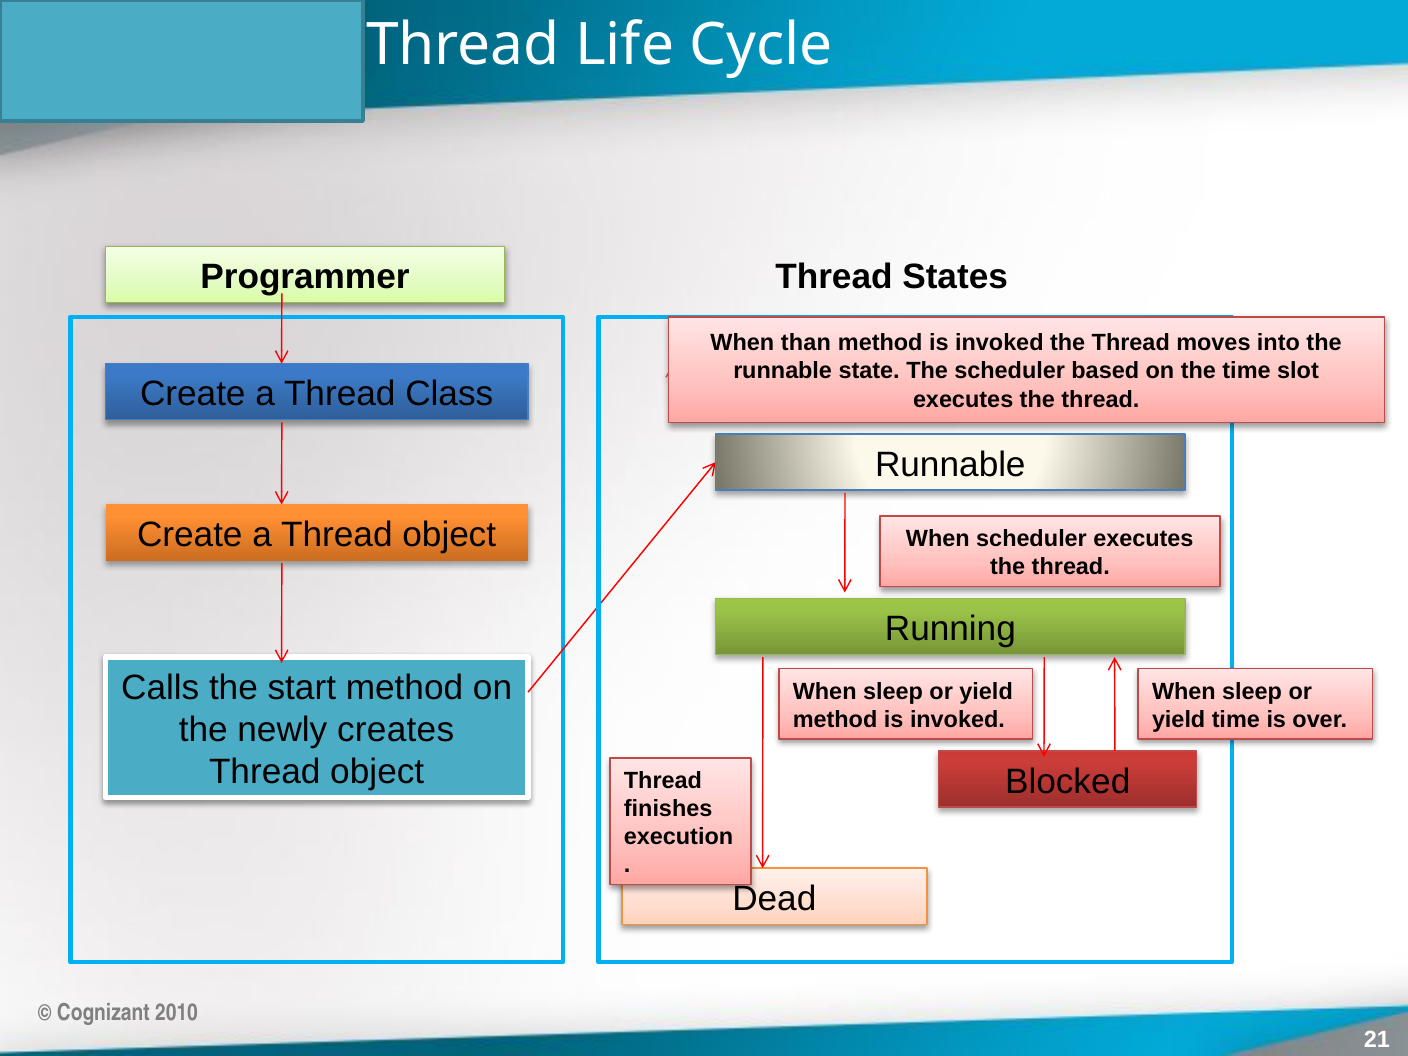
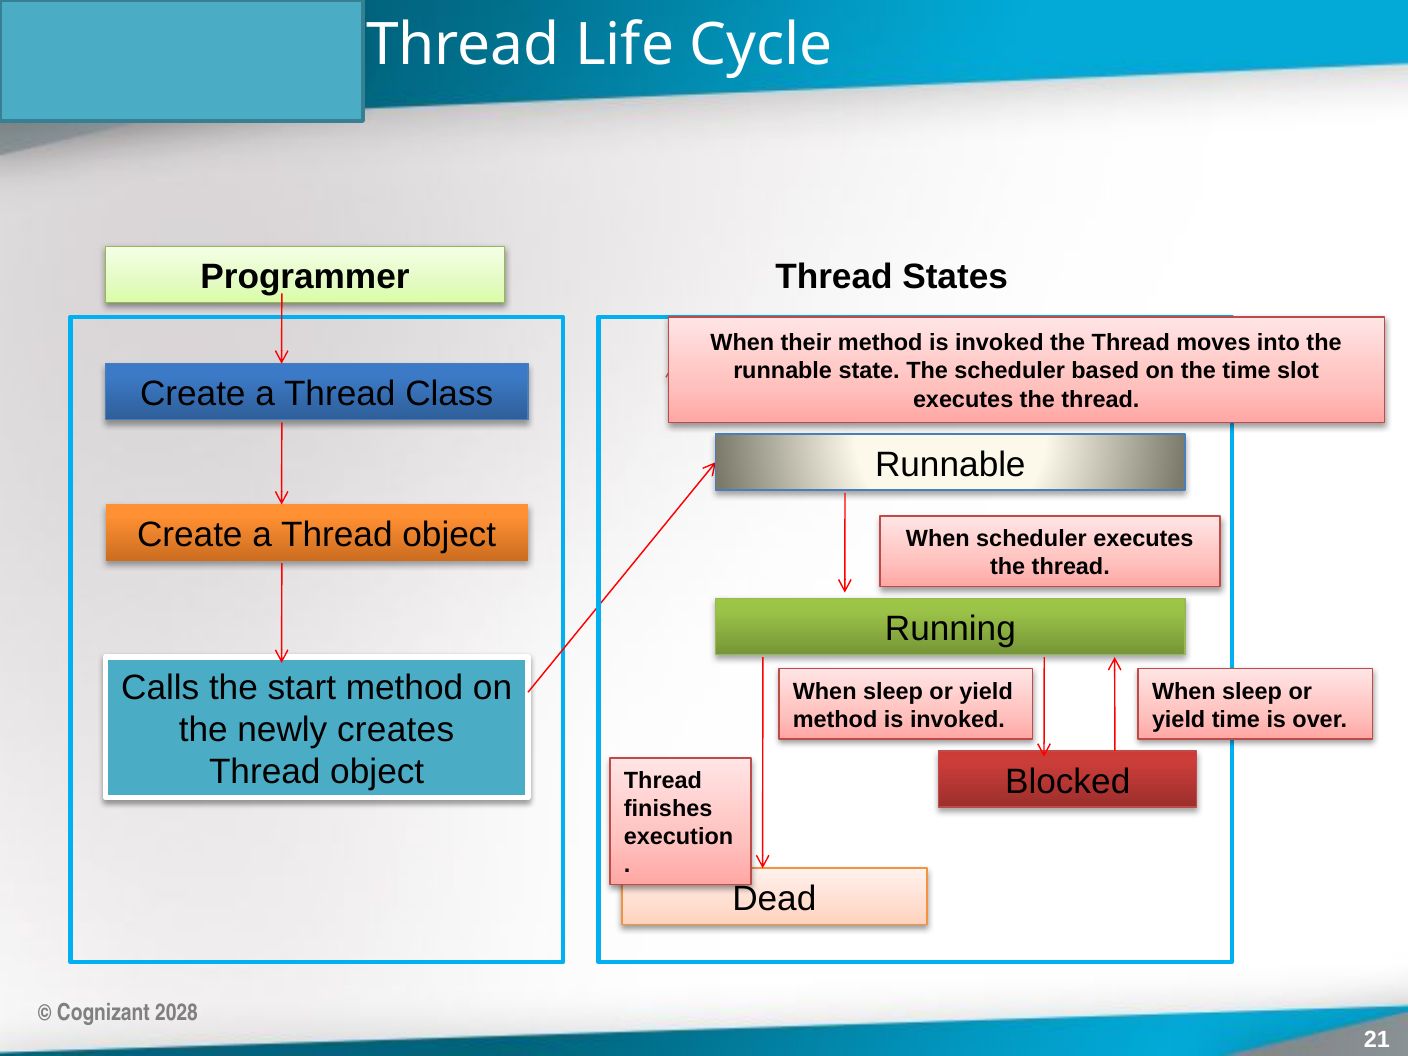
than: than -> their (806, 343)
2010: 2010 -> 2028 (177, 1013)
